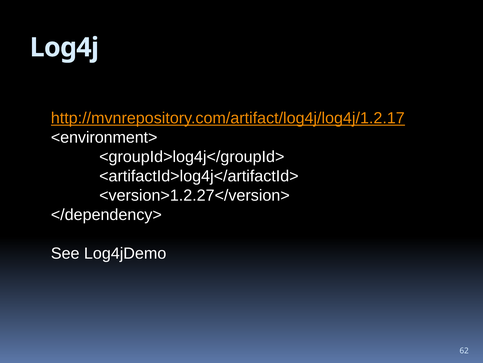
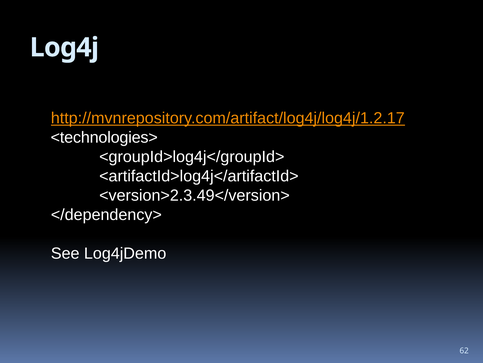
<environment>: <environment> -> <technologies> (104, 137)
<version>1.2.27</version>: <version>1.2.27</version> -> <version>2.3.49</version> (194, 195)
